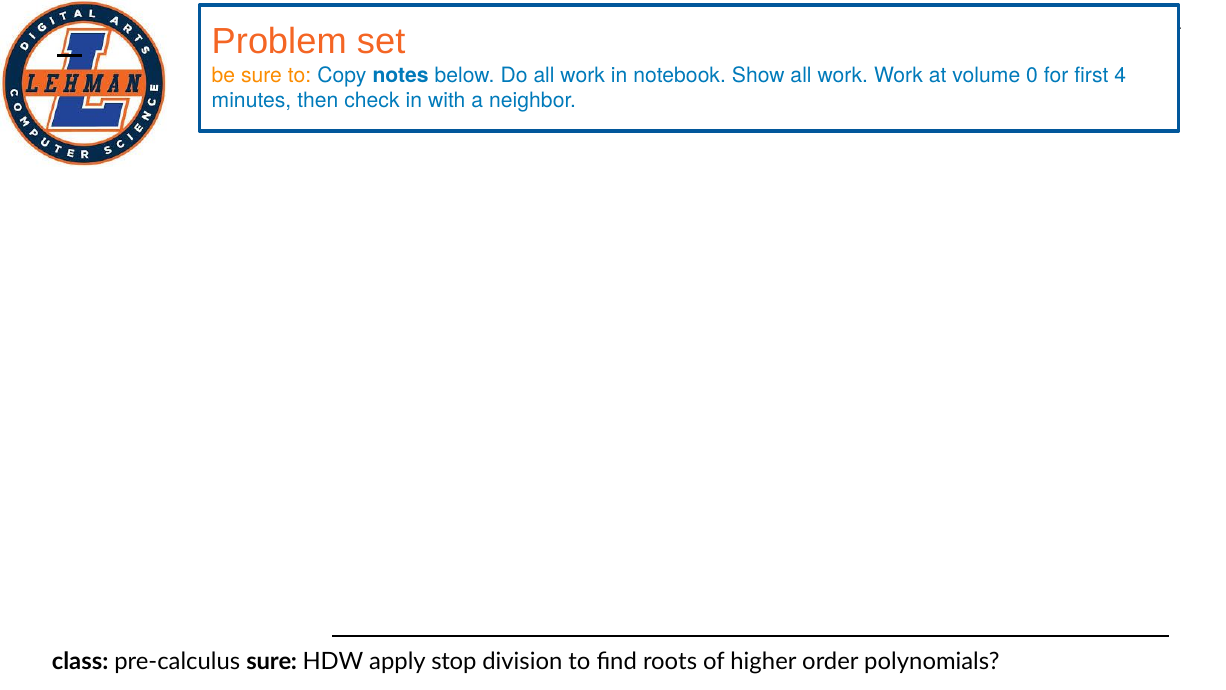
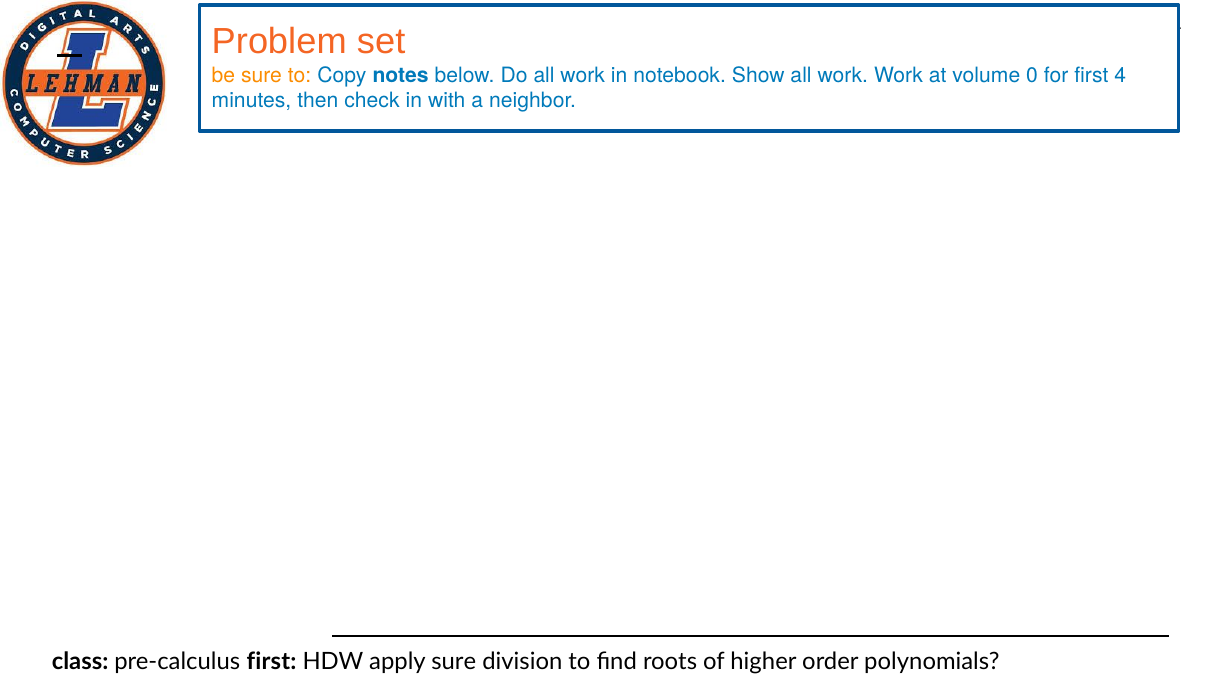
sure: sure -> first (272, 661)
stop: stop -> sure (454, 661)
